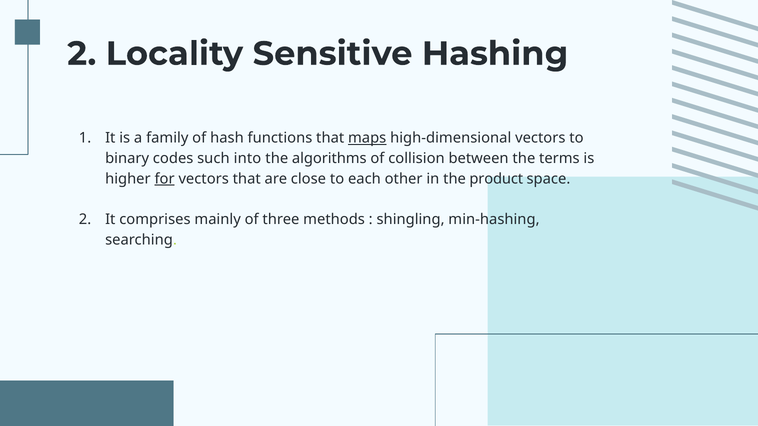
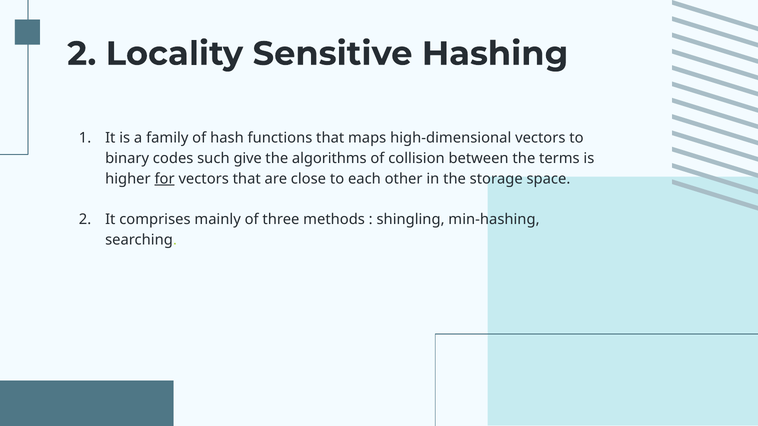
maps underline: present -> none (367, 138)
into: into -> give (248, 159)
product: product -> storage (496, 179)
